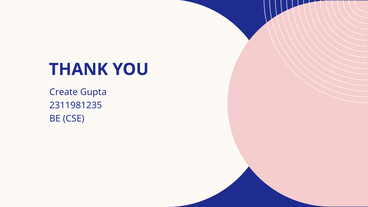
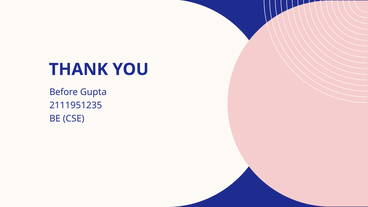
Create: Create -> Before (64, 92)
2311981235: 2311981235 -> 2111951235 (76, 105)
